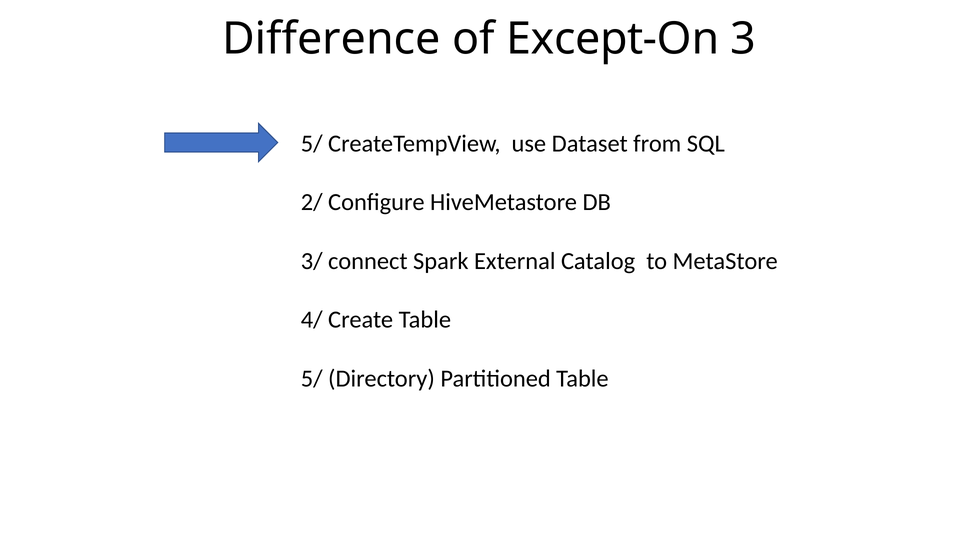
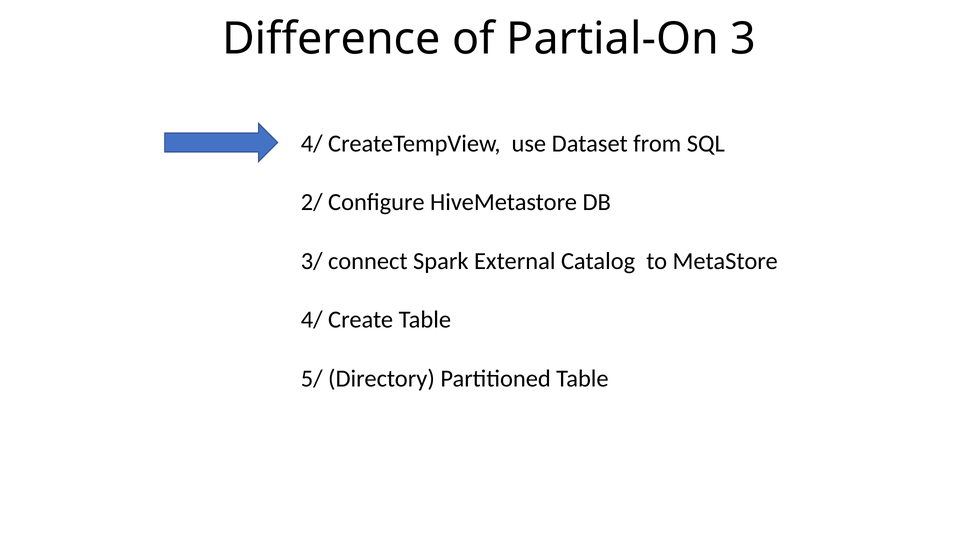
Except-On: Except-On -> Partial-On (613, 39)
5/: 5/ -> 4/ (312, 143)
